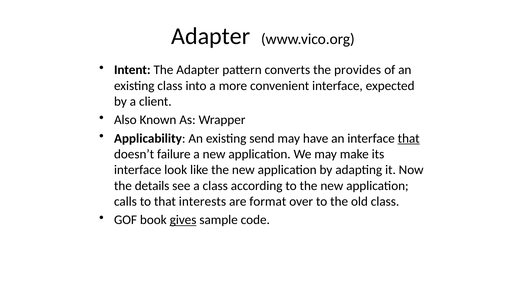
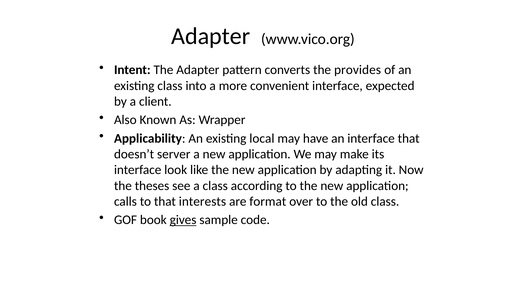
send: send -> local (262, 138)
that underline: present -> none (409, 138)
failure: failure -> server (174, 154)
details: details -> theses (152, 186)
